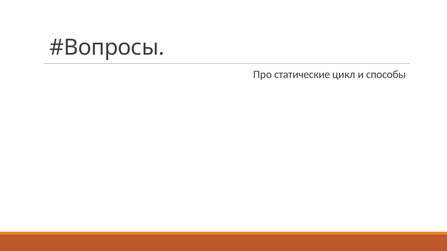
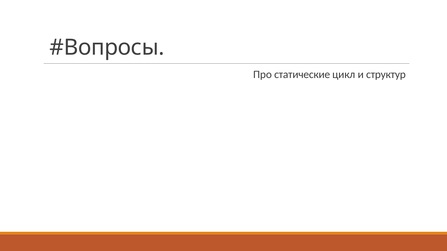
способы: способы -> структур (386, 75)
